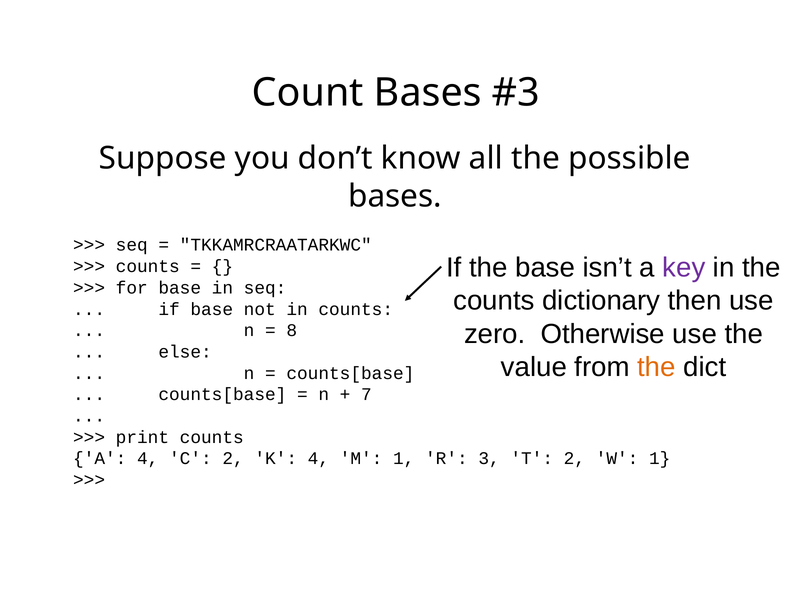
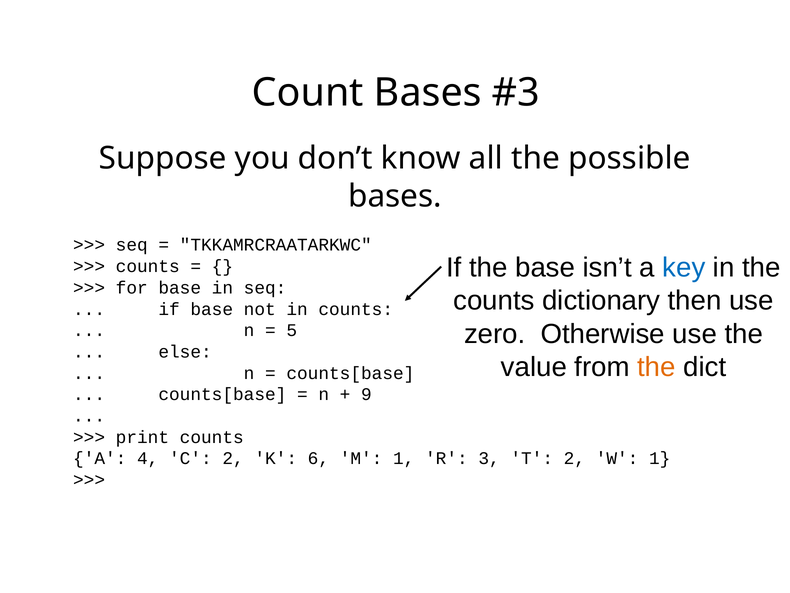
key colour: purple -> blue (684, 267)
8: 8 -> 5 (292, 330)
7: 7 -> 9 (366, 394)
K 4: 4 -> 6 (318, 458)
